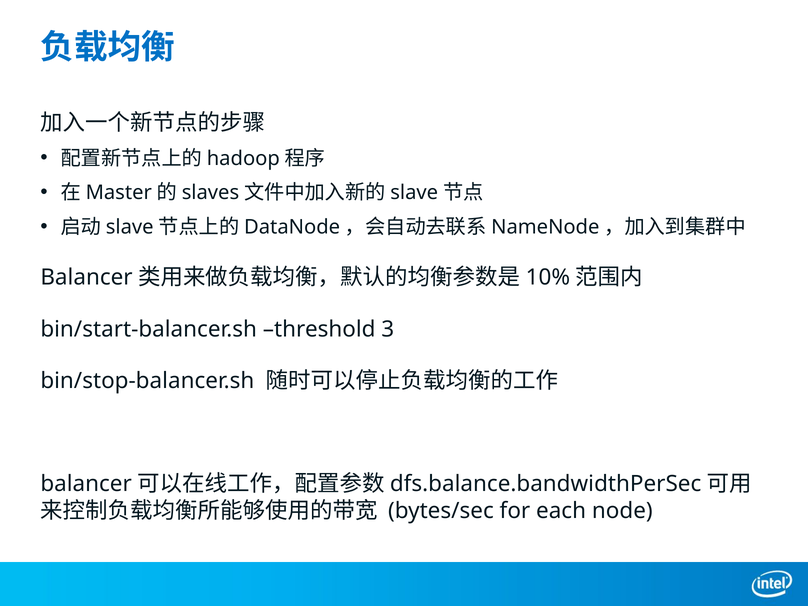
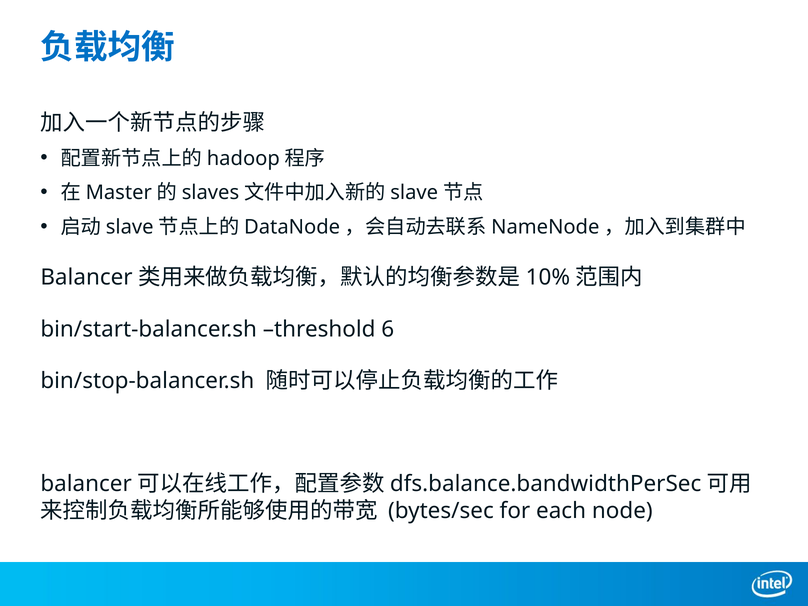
3: 3 -> 6 (388, 329)
